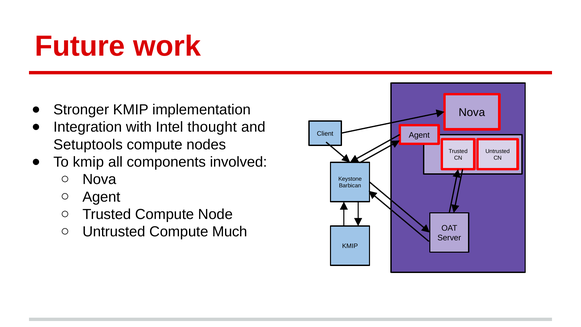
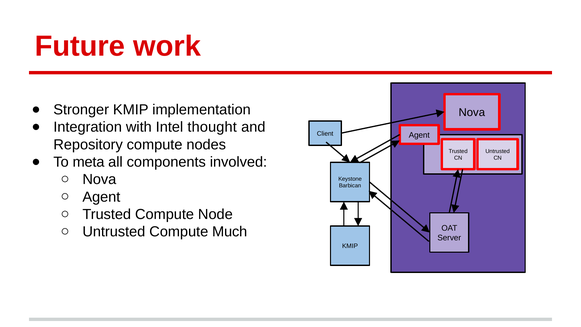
Setuptools: Setuptools -> Repository (88, 145)
To kmip: kmip -> meta (89, 162)
